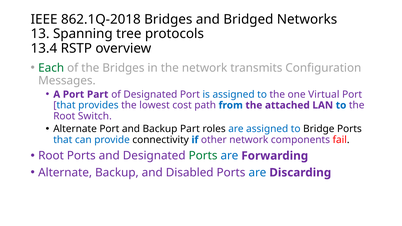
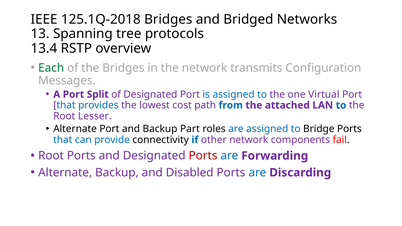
862.1Q-2018: 862.1Q-2018 -> 125.1Q-2018 (101, 19)
Port Part: Part -> Split (98, 94)
Switch: Switch -> Lesser (95, 116)
Ports colour: green -> red (203, 156)
